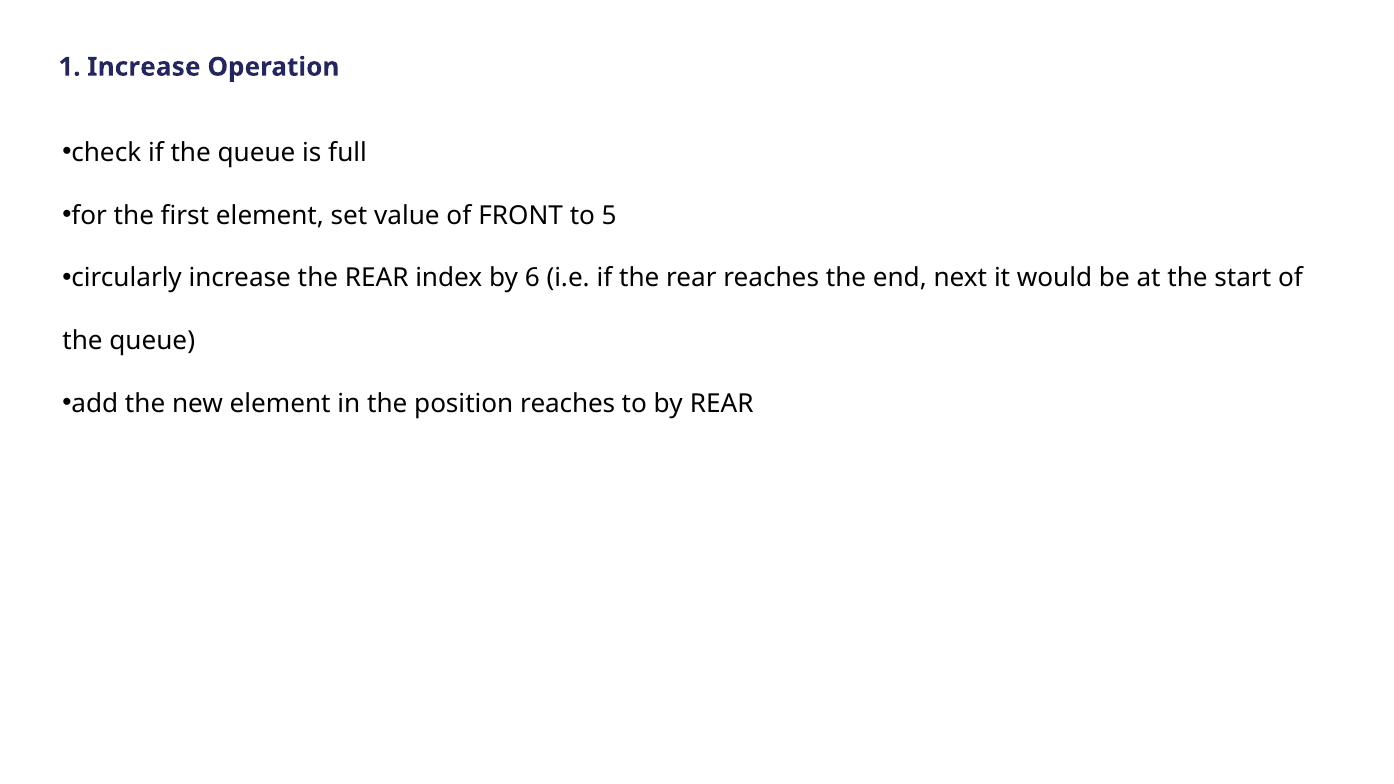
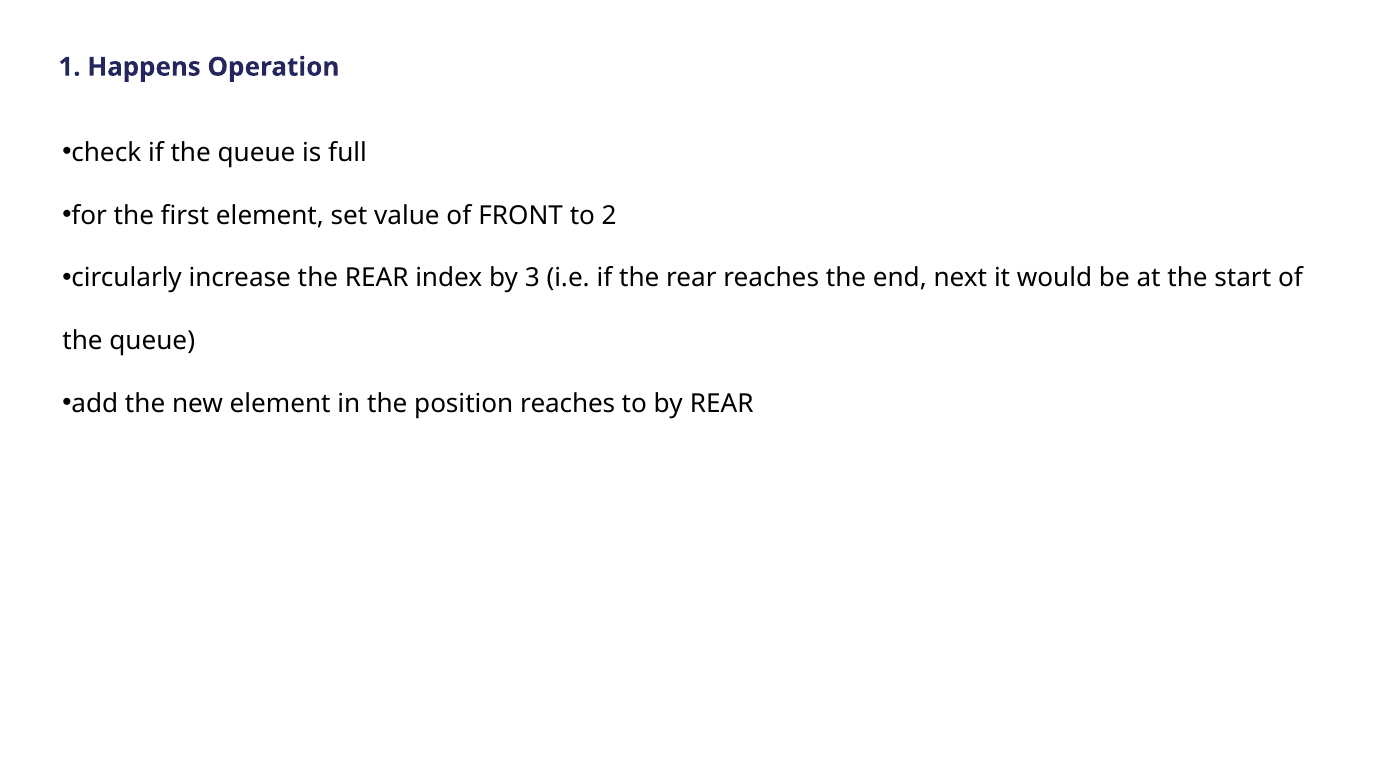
1 Increase: Increase -> Happens (144, 67)
5: 5 -> 2 (609, 215)
6: 6 -> 3 (532, 278)
